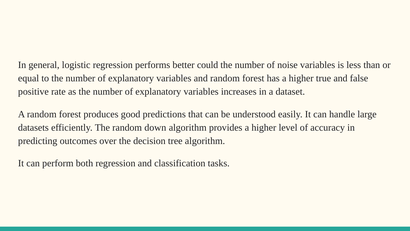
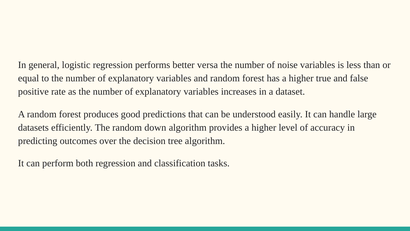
could: could -> versa (208, 65)
